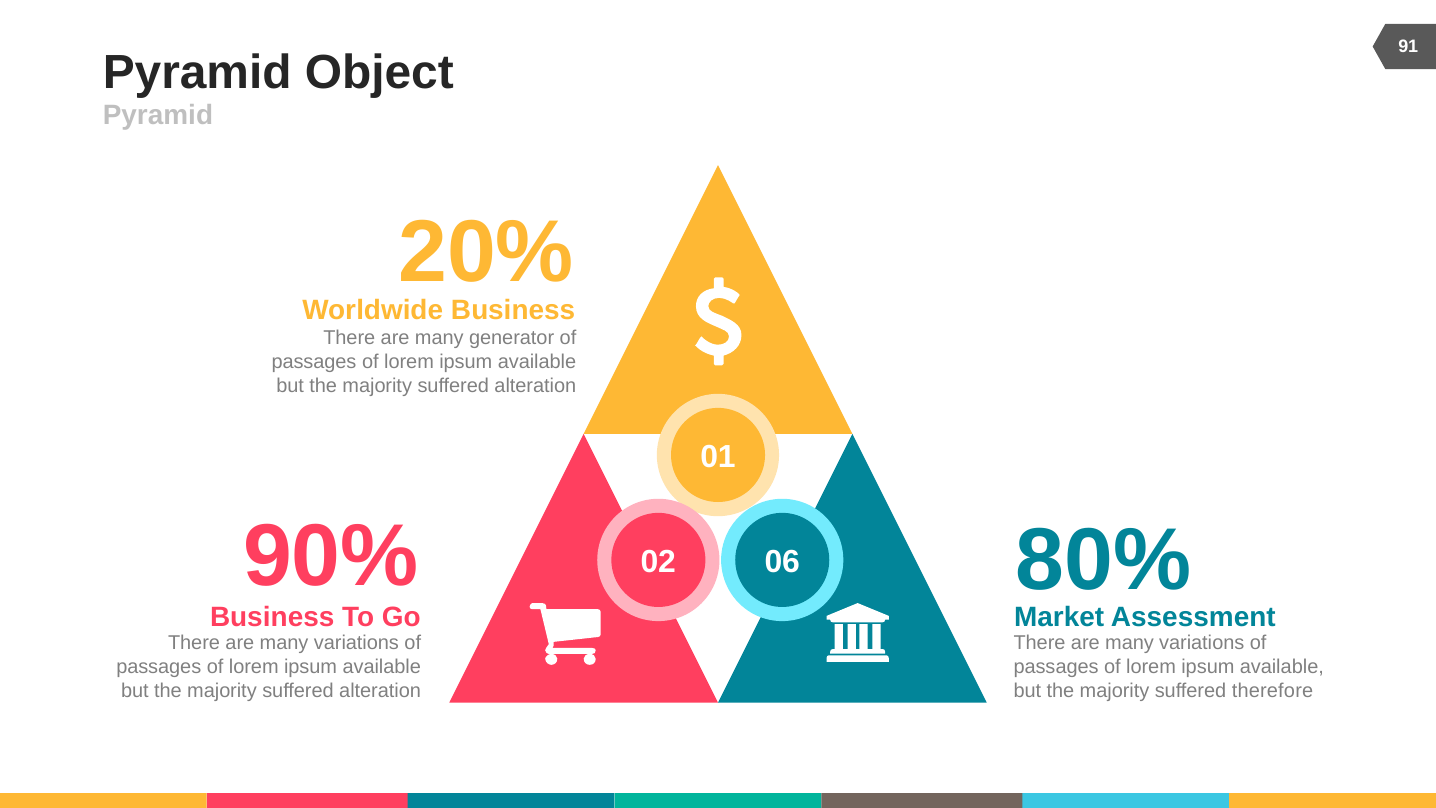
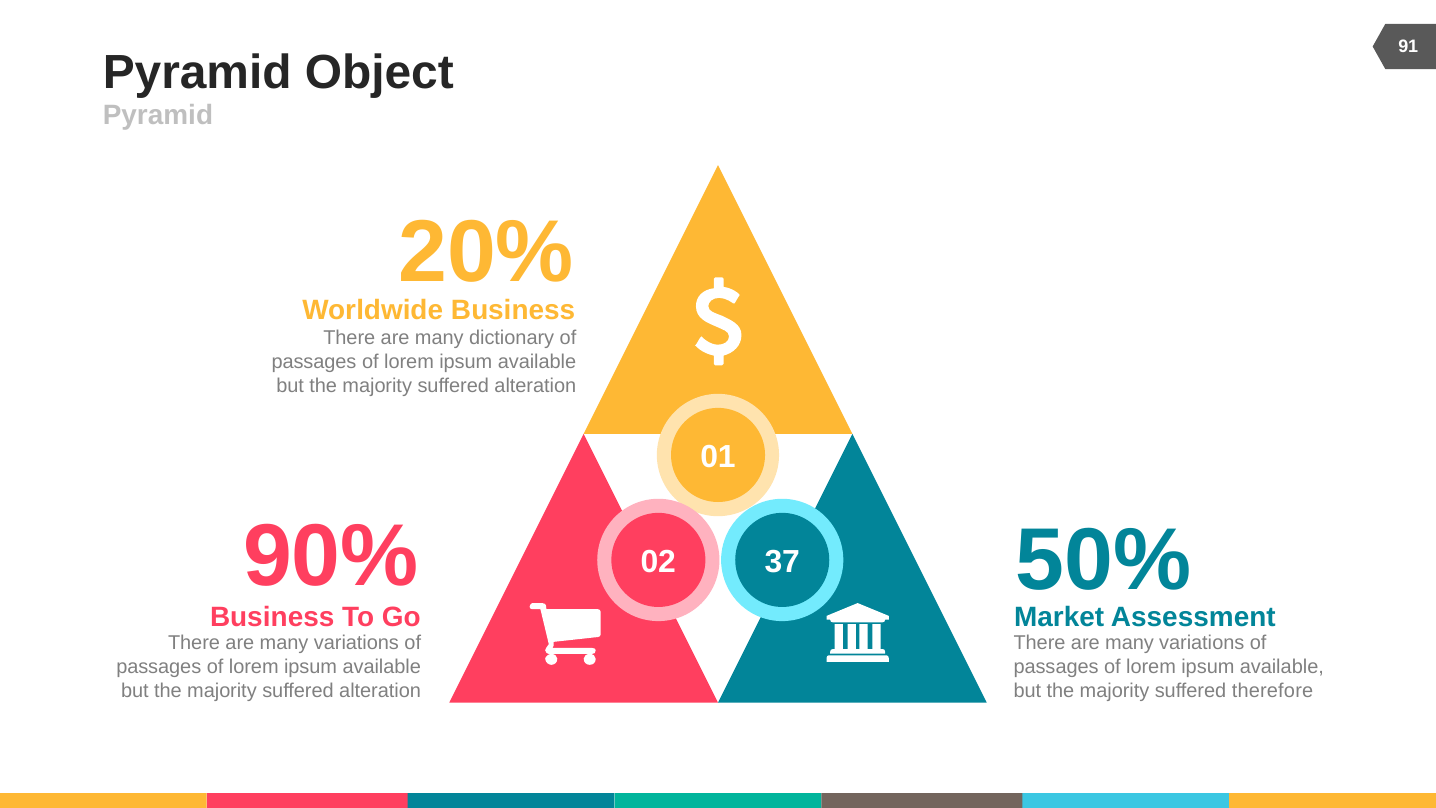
generator: generator -> dictionary (512, 337)
80%: 80% -> 50% (1104, 560)
06: 06 -> 37 (782, 562)
